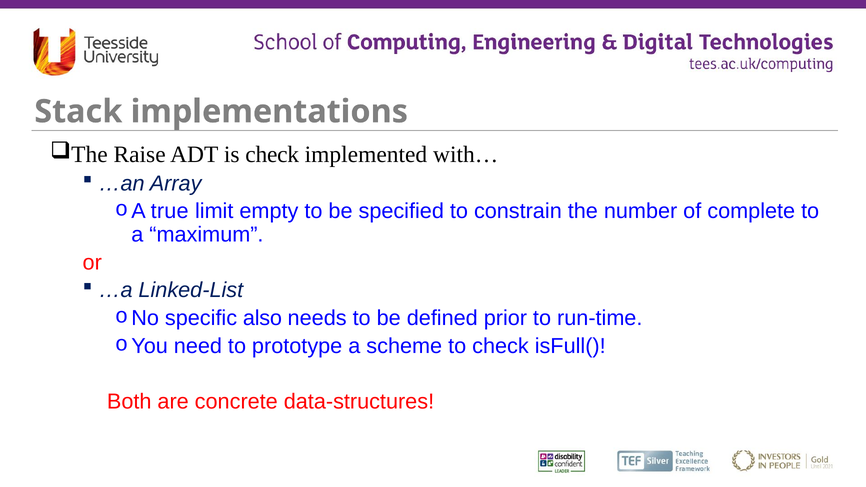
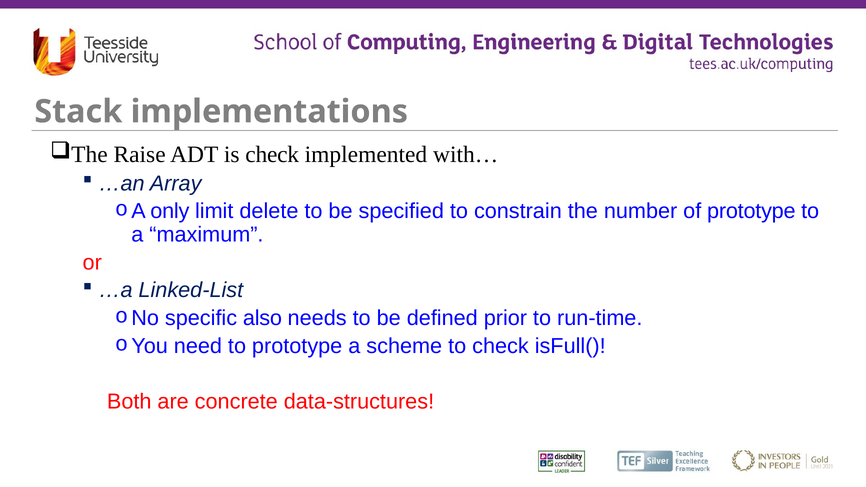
true: true -> only (170, 211)
empty: empty -> delete (269, 211)
of complete: complete -> prototype (751, 211)
